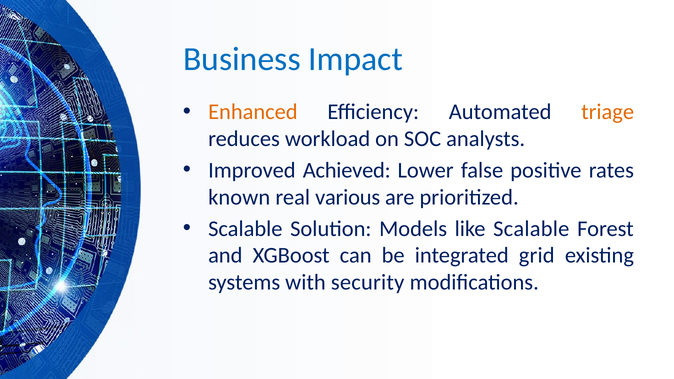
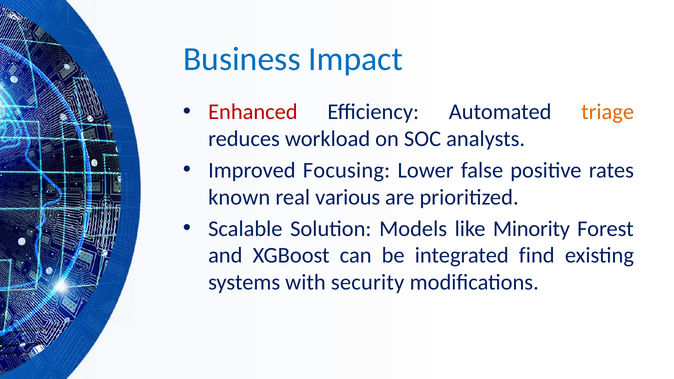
Enhanced colour: orange -> red (253, 112)
Achieved: Achieved -> Focusing (346, 170)
like Scalable: Scalable -> Minority (531, 229)
grid: grid -> find (537, 256)
